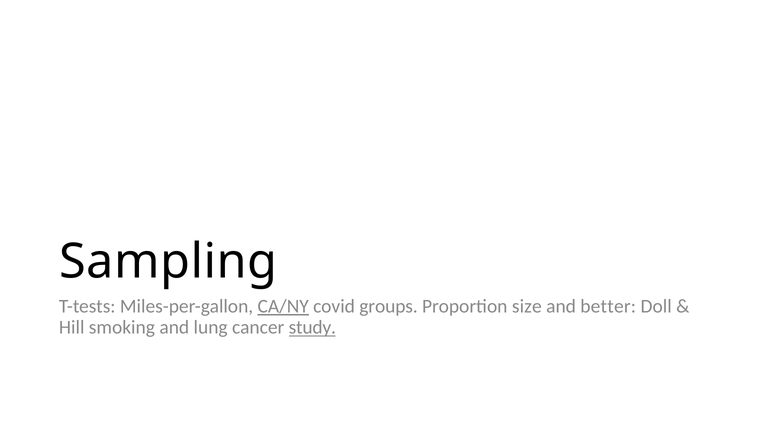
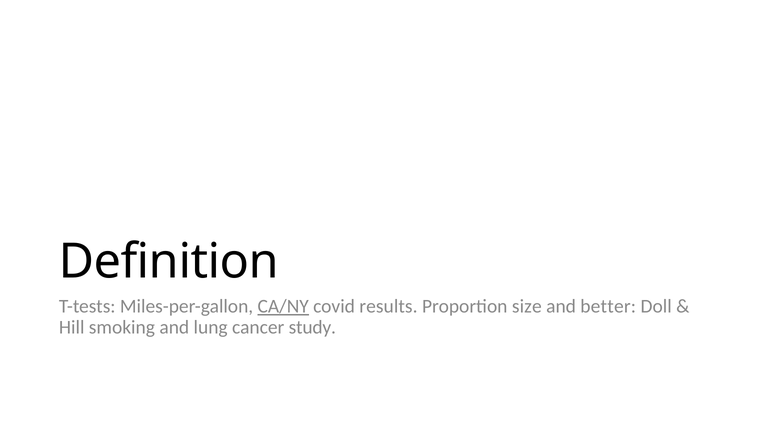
Sampling: Sampling -> Definition (169, 262)
groups: groups -> results (388, 307)
study underline: present -> none (312, 328)
